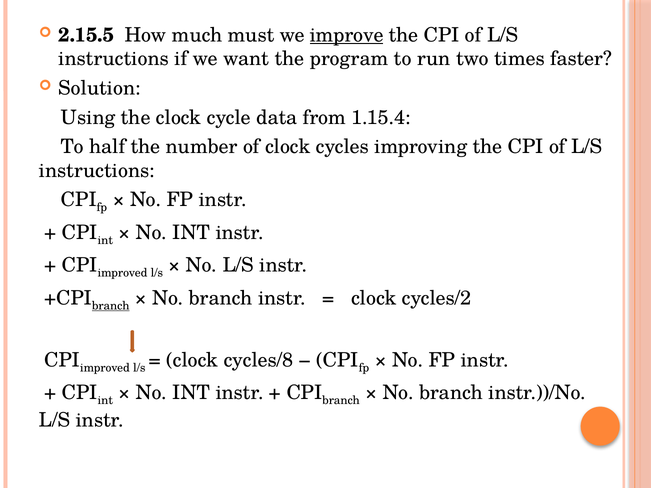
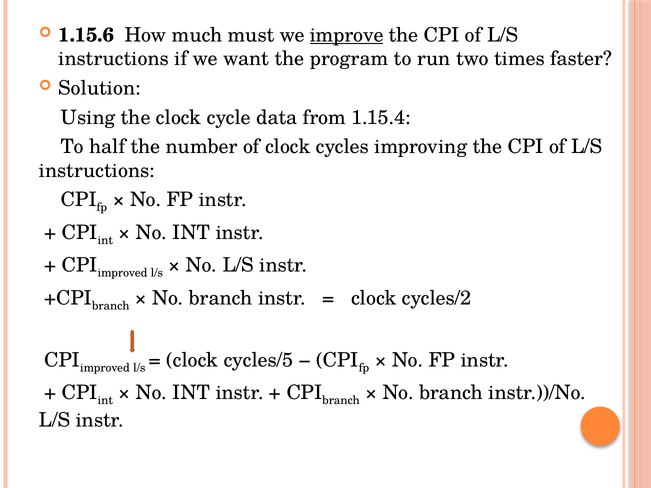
2.15.5: 2.15.5 -> 1.15.6 (86, 35)
branch underline: present -> none (111, 306)
cycles/8: cycles/8 -> cycles/5 (258, 360)
